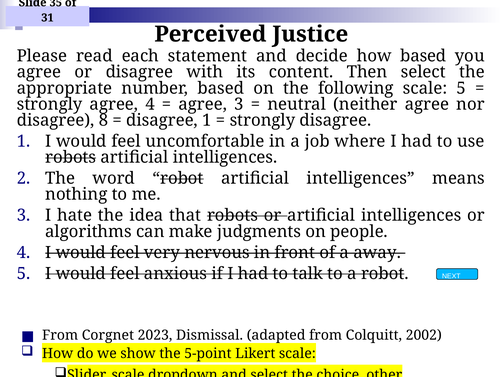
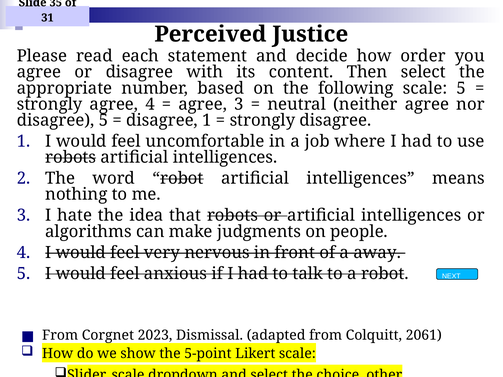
how based: based -> order (423, 56)
disagree 8: 8 -> 5 (103, 120)
2002: 2002 -> 2061 (424, 335)
